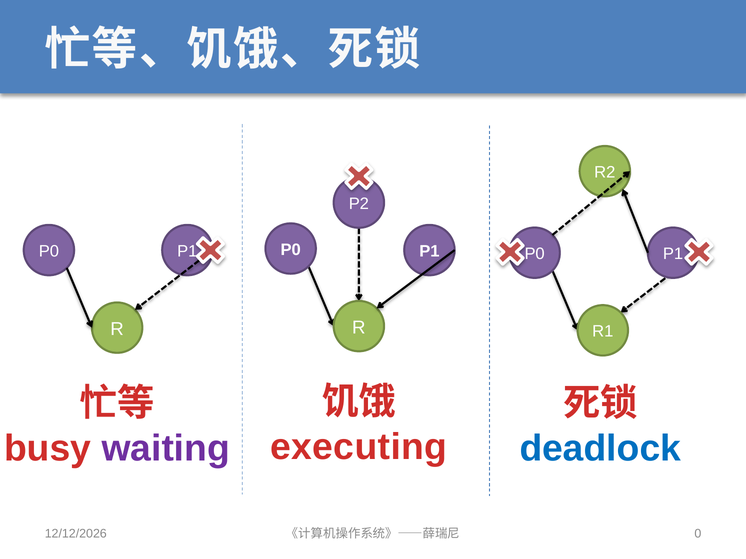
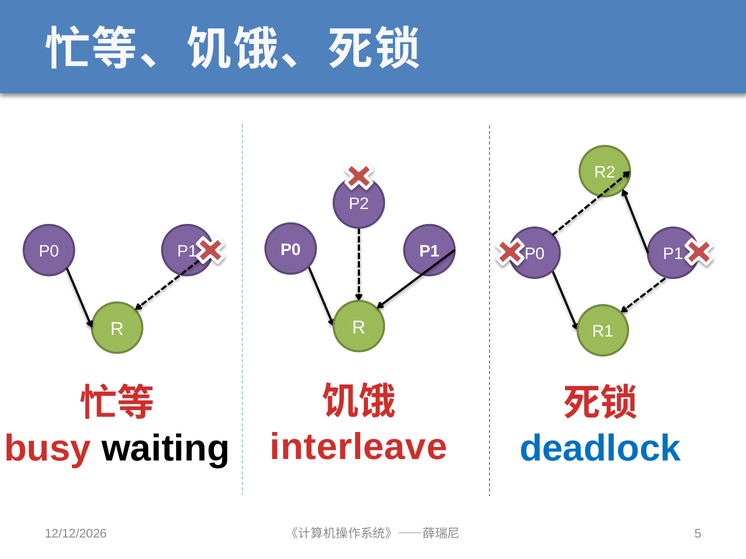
executing: executing -> interleave (359, 447)
waiting colour: purple -> black (166, 449)
0: 0 -> 5 (698, 534)
